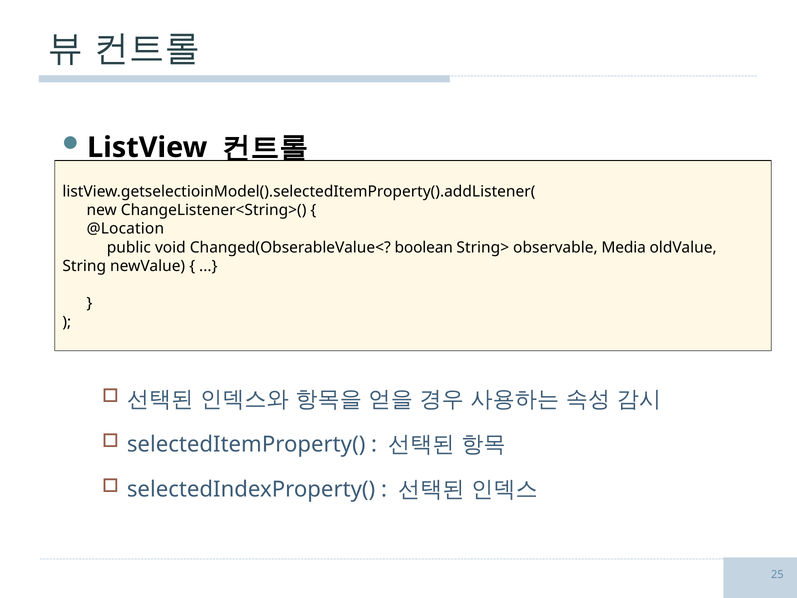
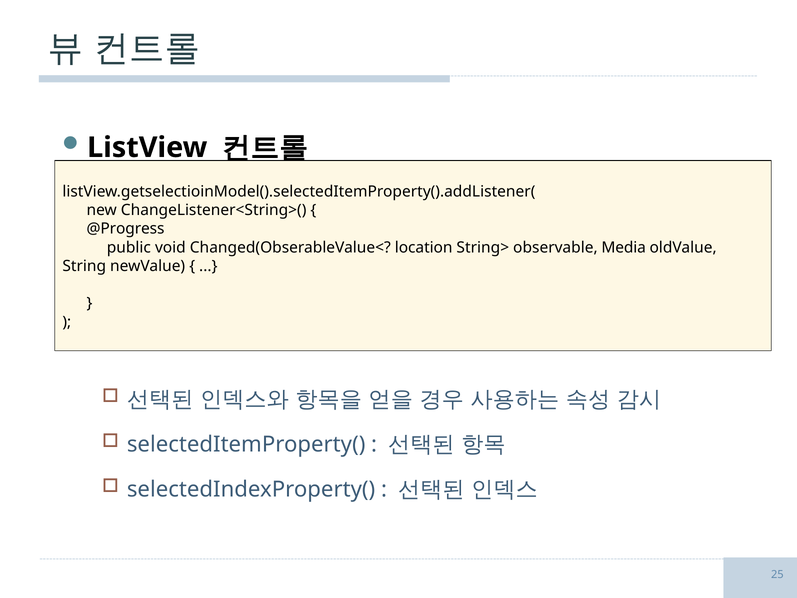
@Location: @Location -> @Progress (126, 229)
boolean: boolean -> location (424, 247)
